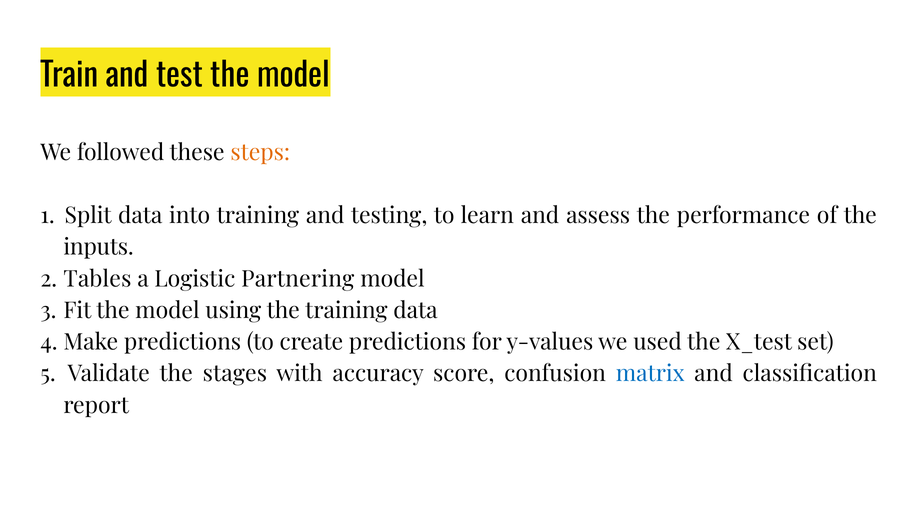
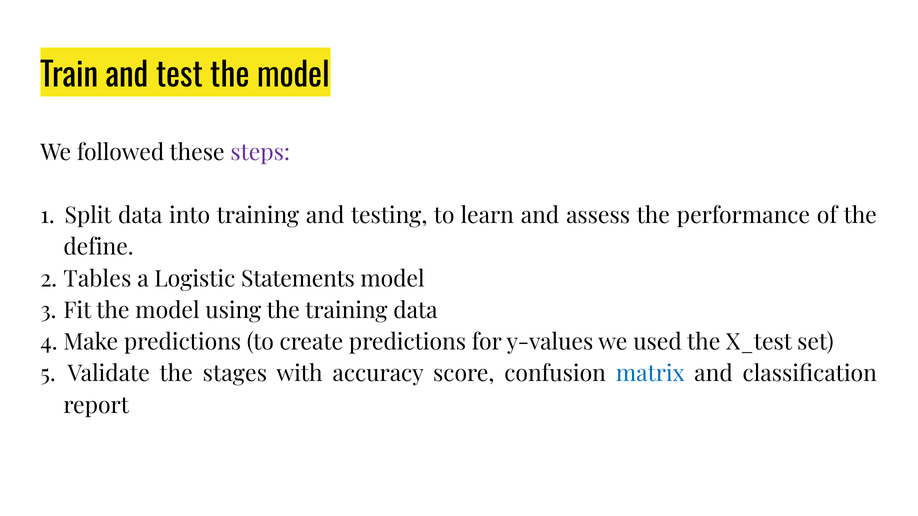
steps colour: orange -> purple (260, 153)
inputs: inputs -> define (99, 248)
Partnering: Partnering -> Statements (298, 279)
